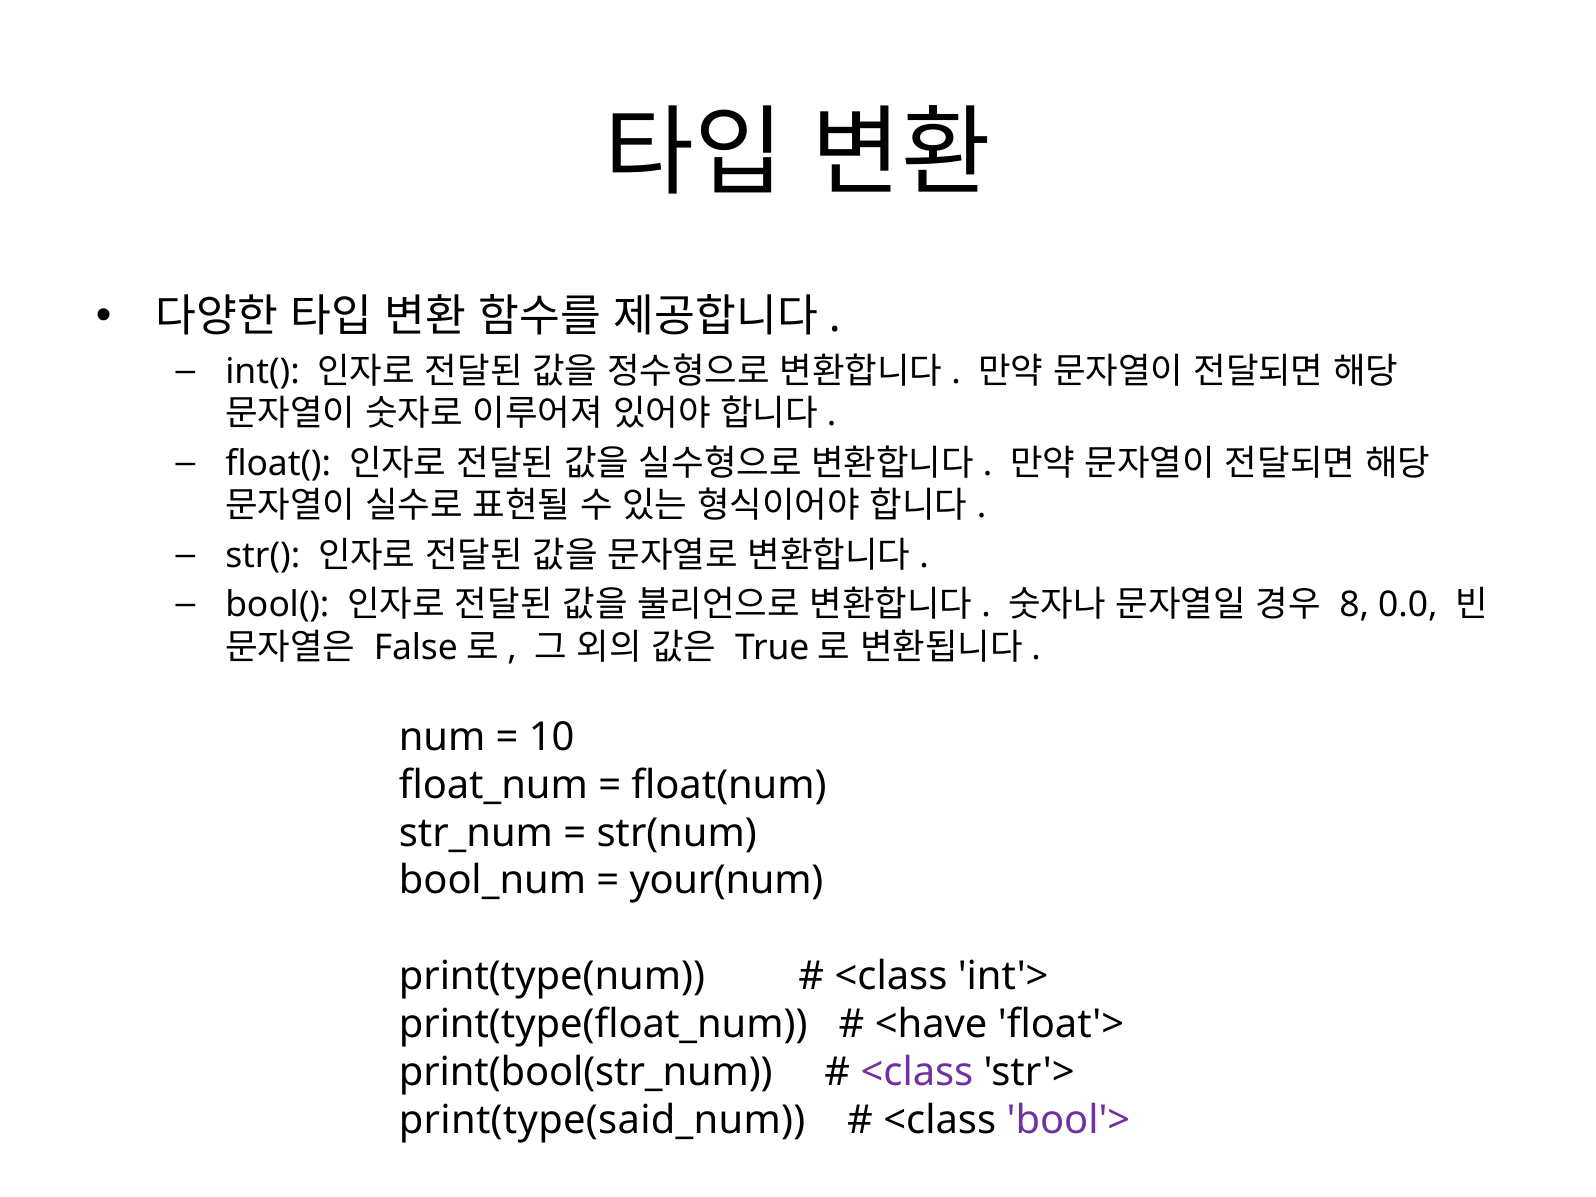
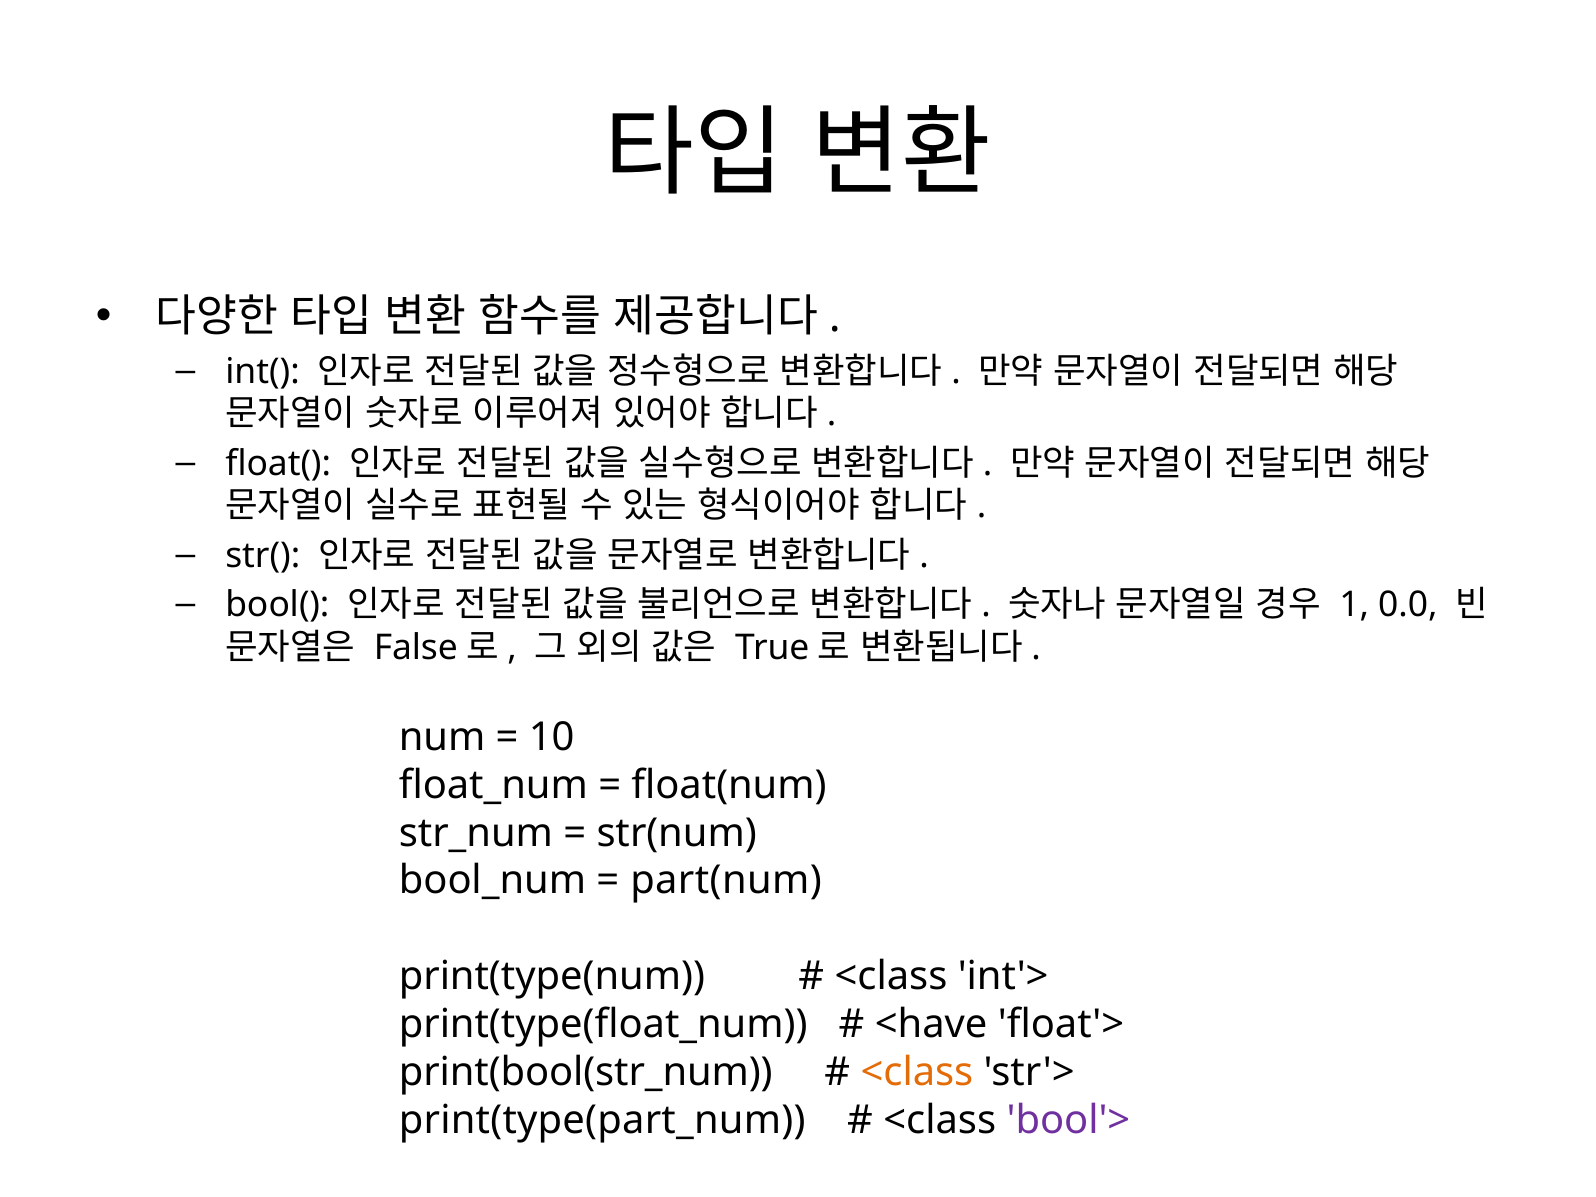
8: 8 -> 1 (1354, 605)
your(num: your(num -> part(num (726, 881)
<class colour: purple -> orange (917, 1072)
print(type(said_num: print(type(said_num -> print(type(part_num (602, 1120)
